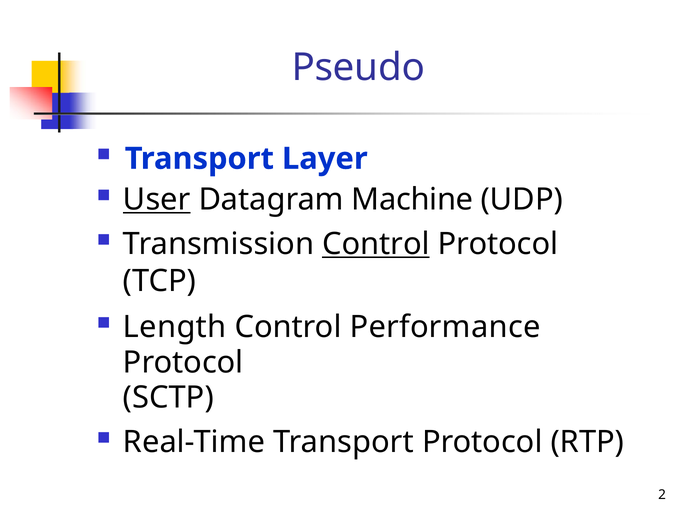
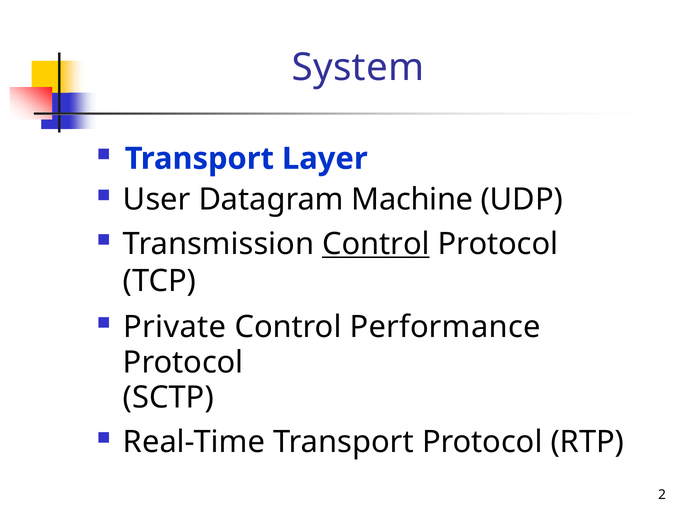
Pseudo: Pseudo -> System (358, 68)
User underline: present -> none (157, 200)
Length: Length -> Private (175, 327)
